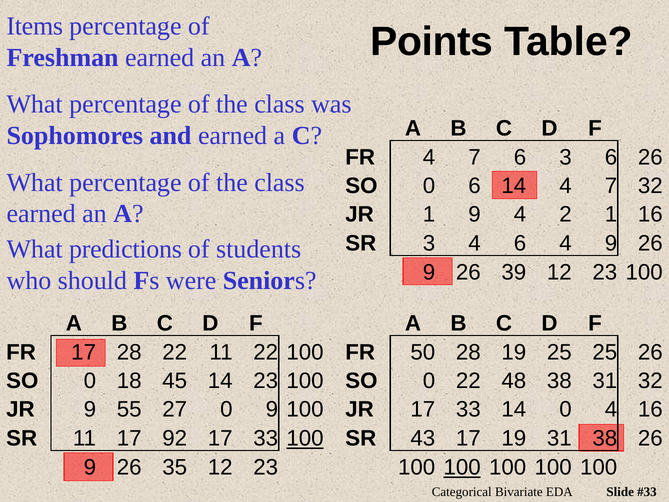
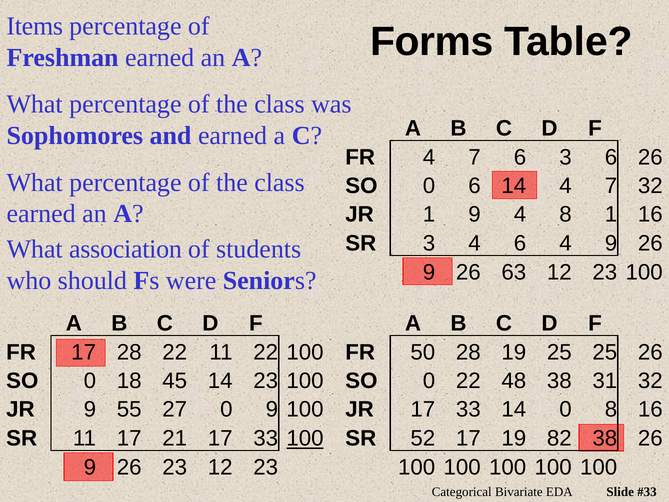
Points: Points -> Forms (432, 42)
4 2: 2 -> 8 (566, 214)
predictions: predictions -> association (125, 249)
39: 39 -> 63 (514, 272)
0 4: 4 -> 8 (611, 409)
92: 92 -> 21 (175, 438)
43: 43 -> 52 (423, 438)
19 31: 31 -> 82 (559, 438)
26 35: 35 -> 23 (175, 467)
100 underline: present -> none (462, 467)
